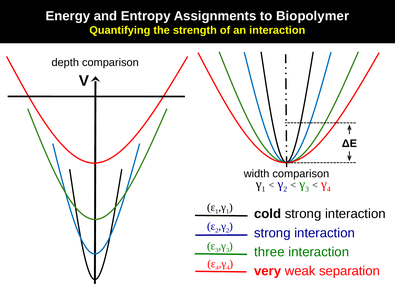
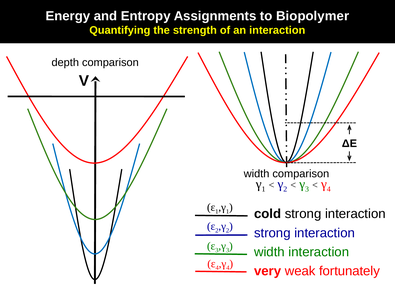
three: three -> width (269, 252)
separation: separation -> fortunately (350, 271)
